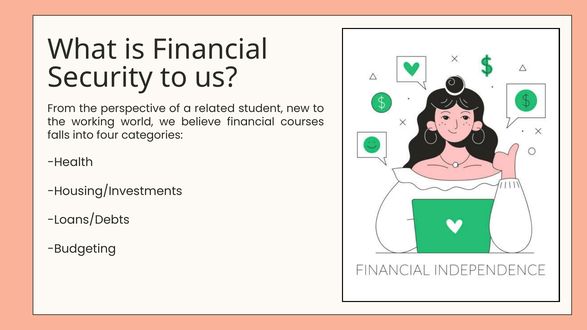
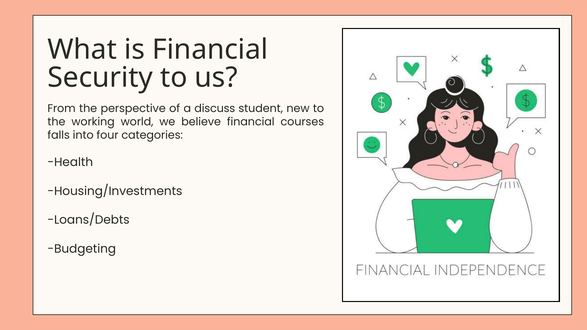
related: related -> discuss (215, 109)
